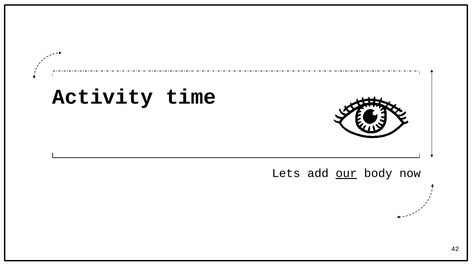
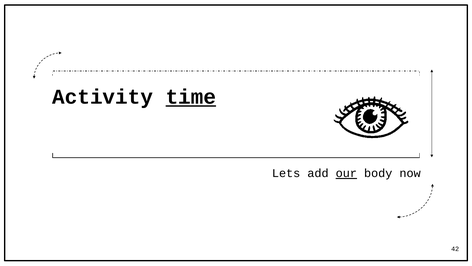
time underline: none -> present (191, 97)
